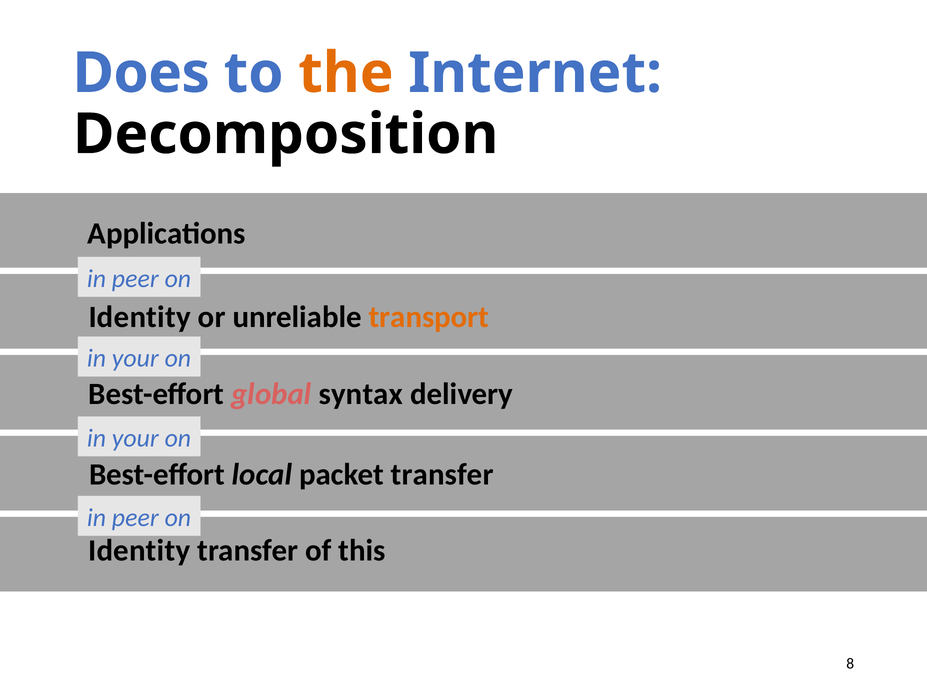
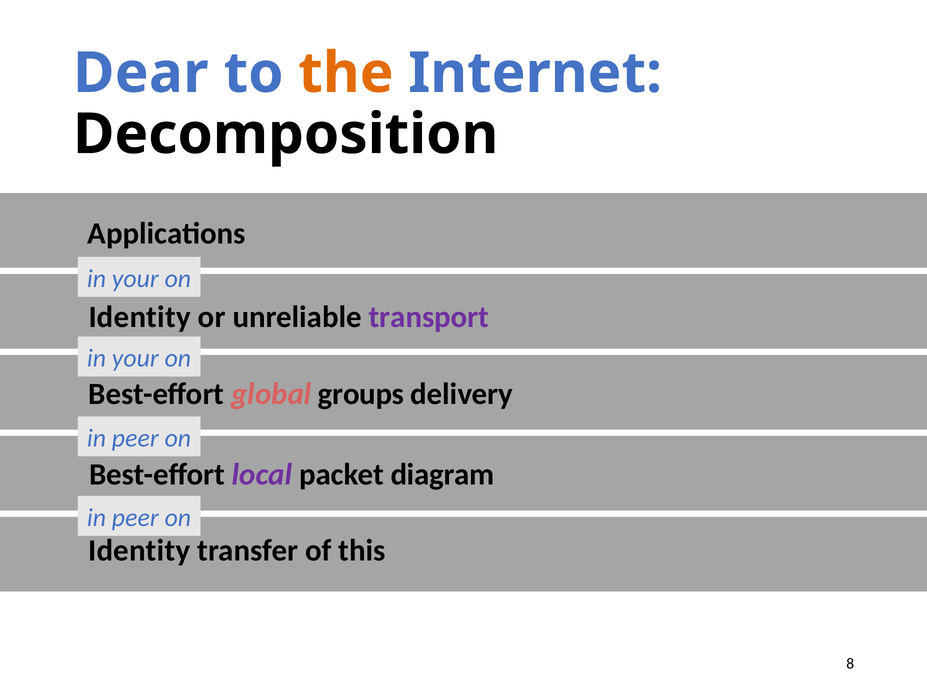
Does: Does -> Dear (141, 73)
peer: peer -> your (135, 279)
transport colour: orange -> purple (429, 317)
syntax: syntax -> groups (361, 394)
your: your -> peer (135, 438)
local colour: black -> purple (262, 475)
packet transfer: transfer -> diagram (442, 475)
